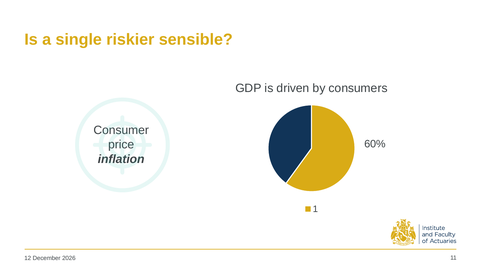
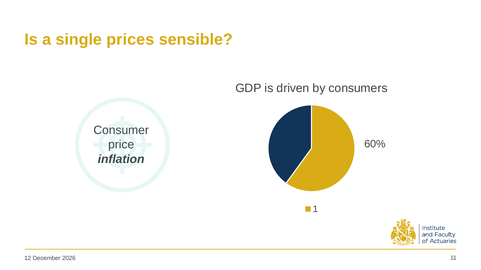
riskier: riskier -> prices (130, 40)
